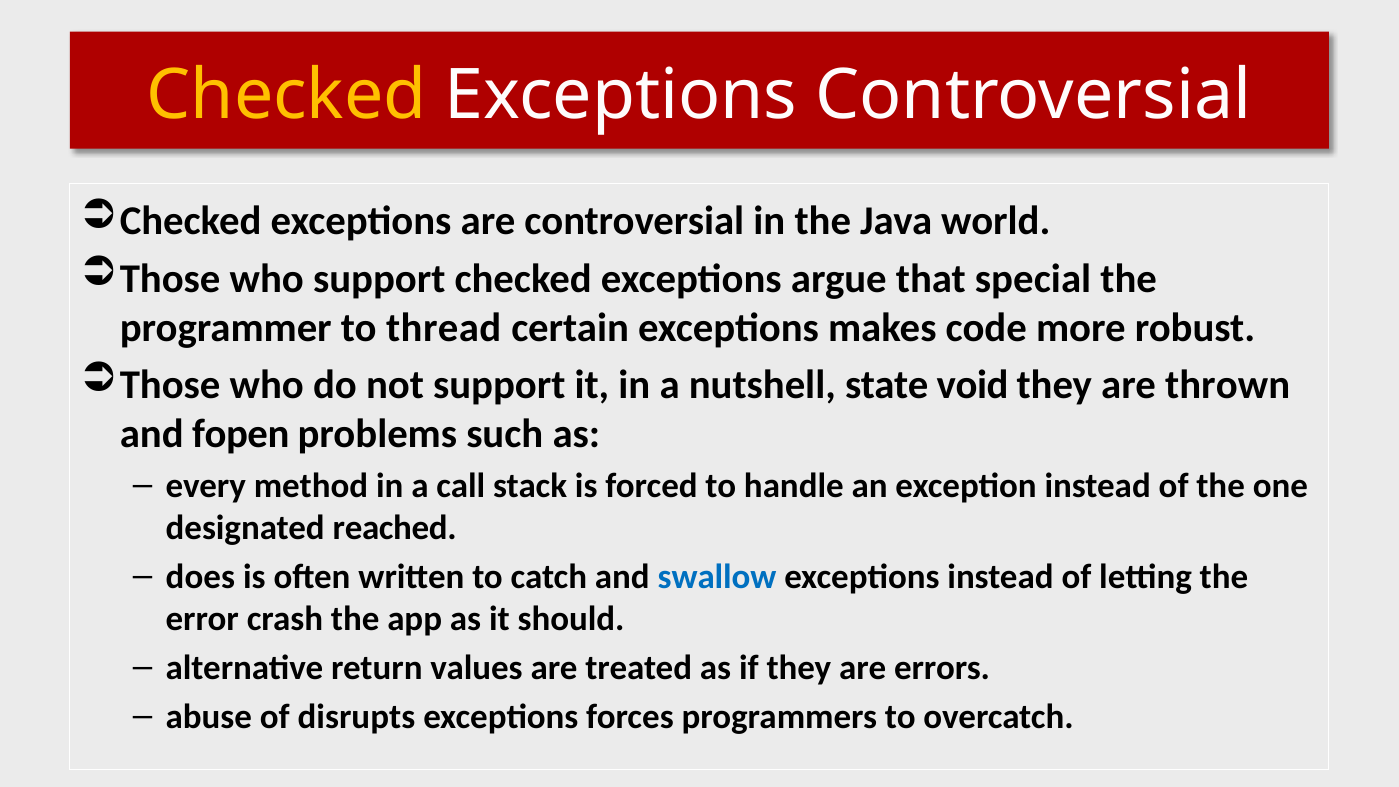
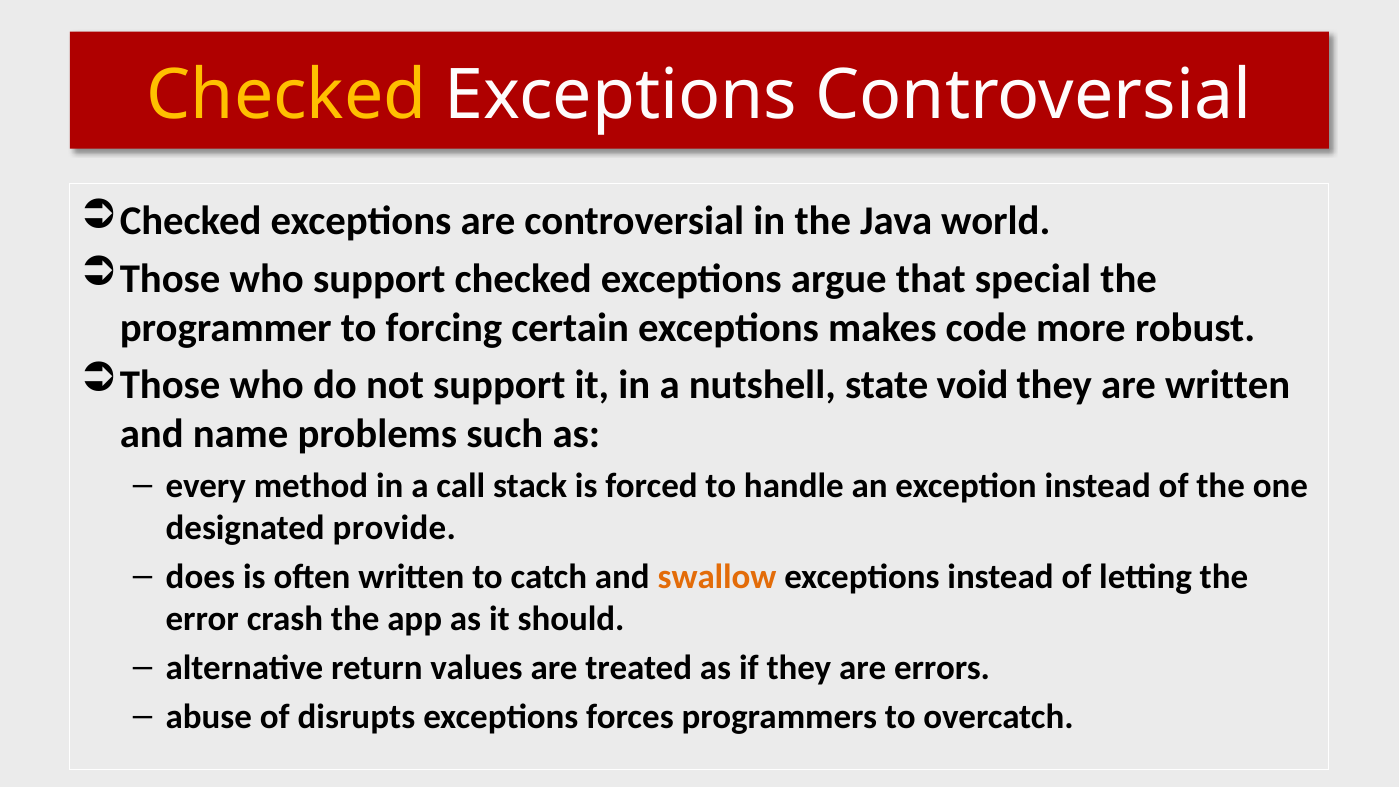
thread: thread -> forcing (444, 328)
are thrown: thrown -> written (1228, 385)
fopen: fopen -> name (241, 434)
reached: reached -> provide (394, 528)
swallow colour: blue -> orange (717, 577)
